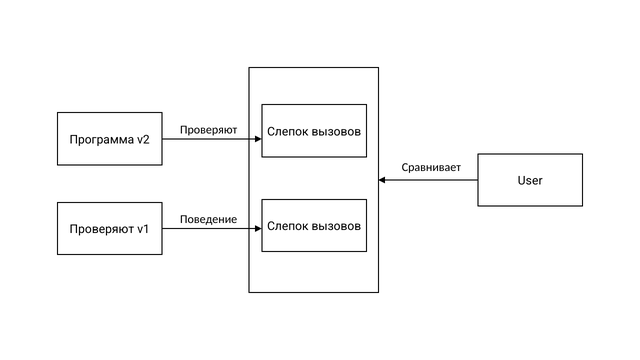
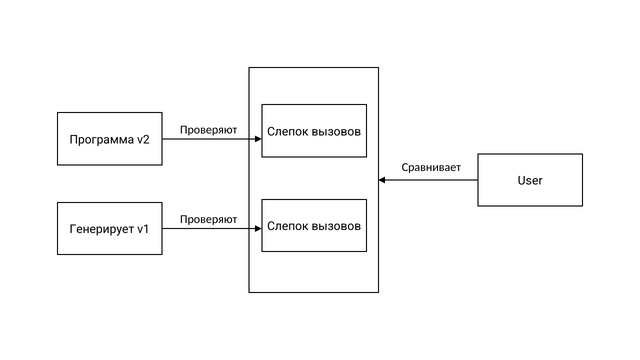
Поведение: Поведение -> Проверяют (209, 219)
Проверяют: Проверяют -> Генерирует (102, 229)
